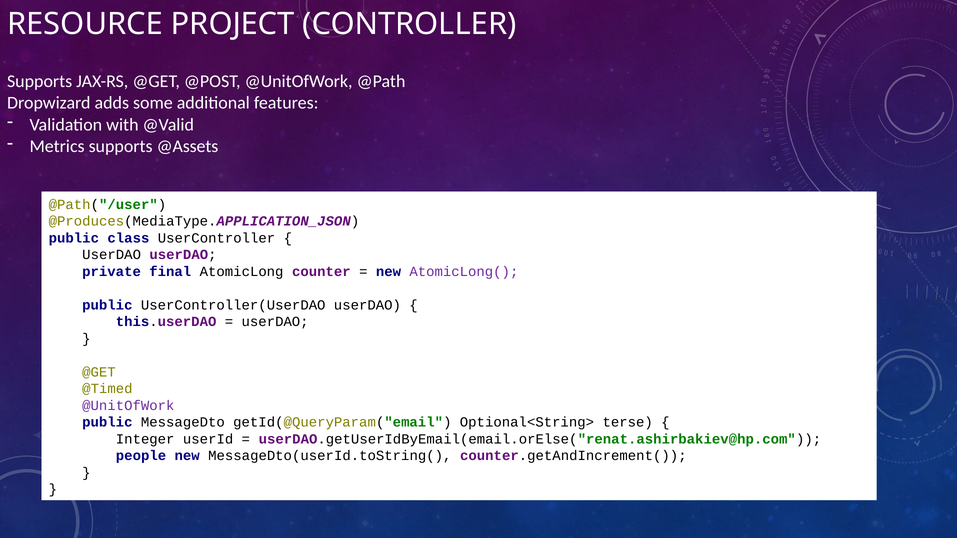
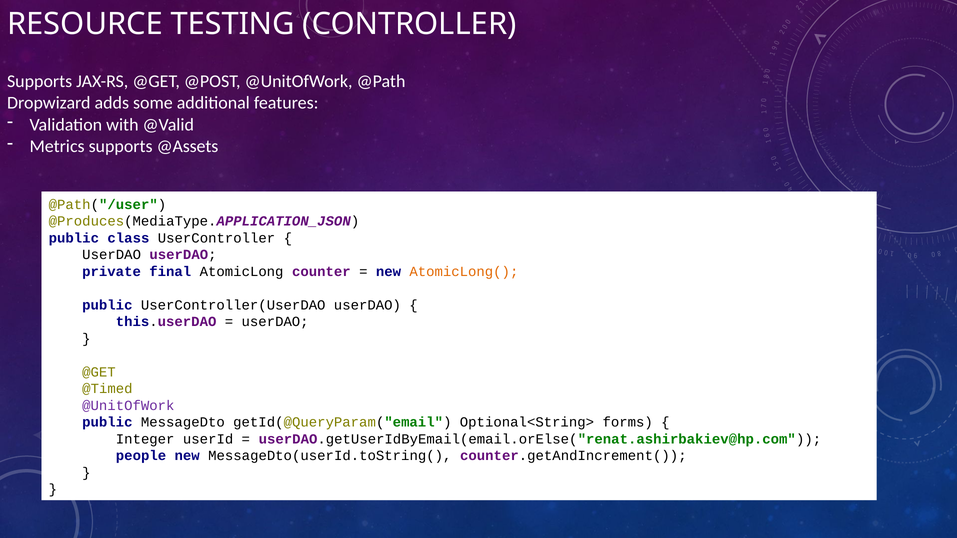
PROJECT: PROJECT -> TESTING (233, 24)
AtomicLong( colour: purple -> orange (464, 272)
terse: terse -> forms (628, 422)
